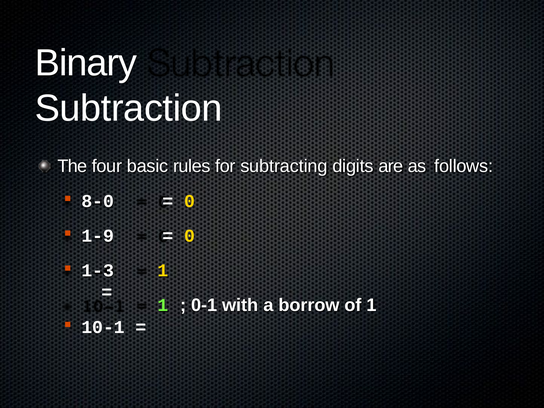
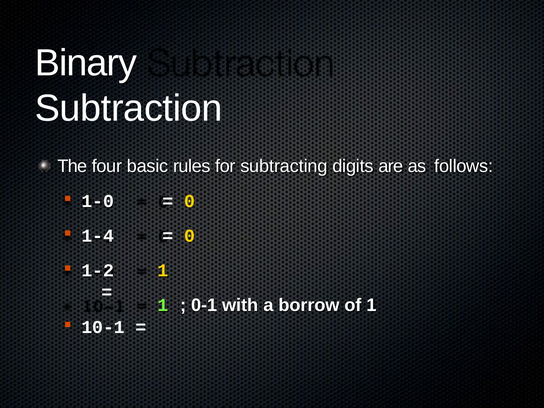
8-0: 8-0 -> 1-0 (98, 201)
1-9: 1-9 -> 1-4 (98, 236)
1-3: 1-3 -> 1-2 (98, 271)
